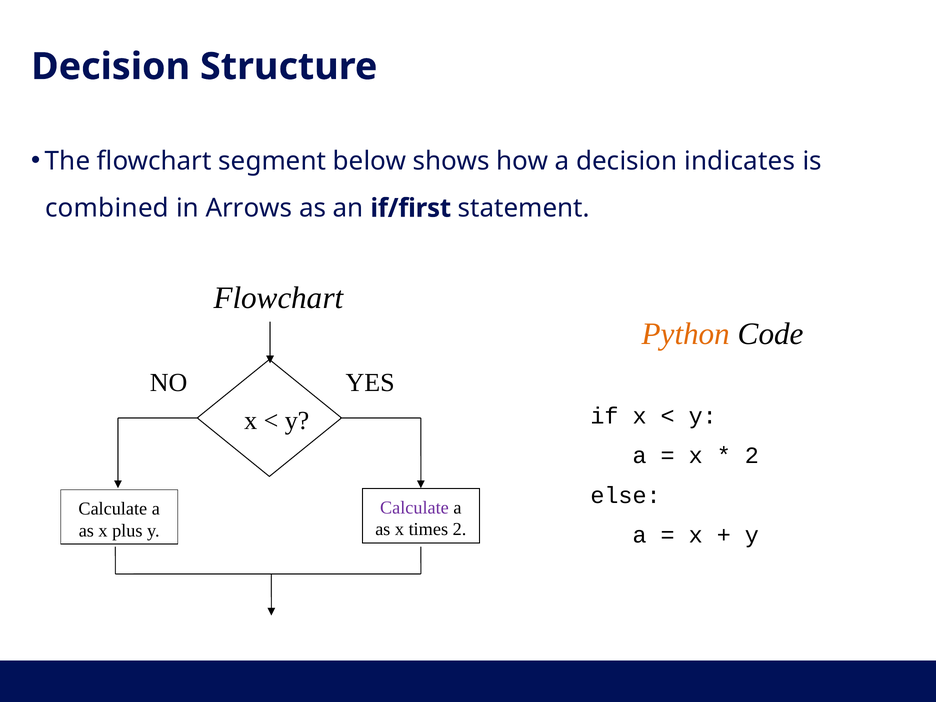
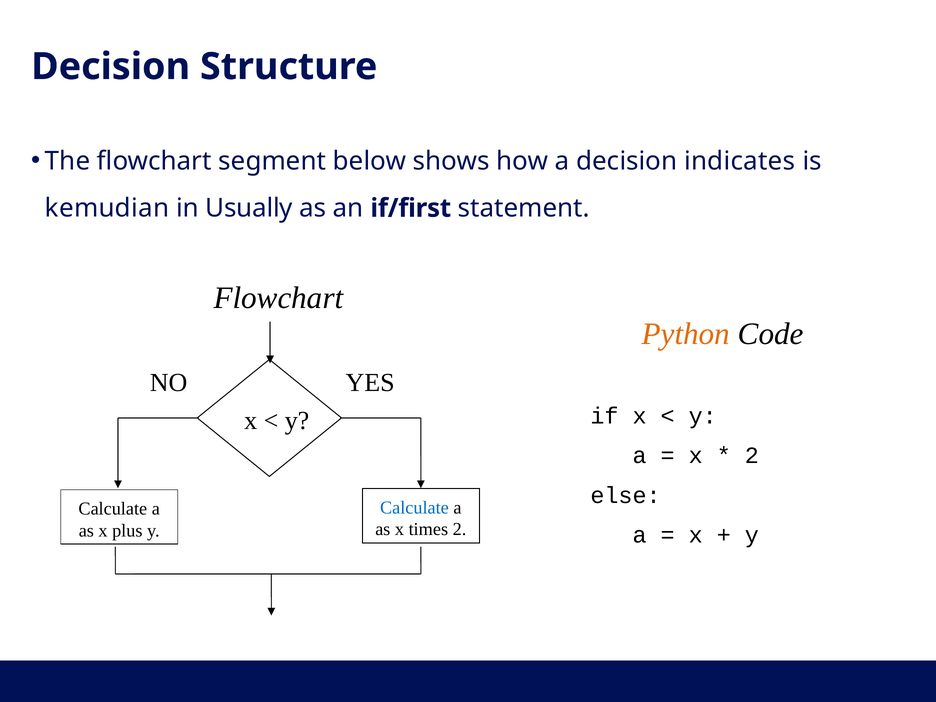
combined: combined -> kemudian (107, 208)
Arrows: Arrows -> Usually (249, 208)
Calculate colour: purple -> blue (414, 508)
